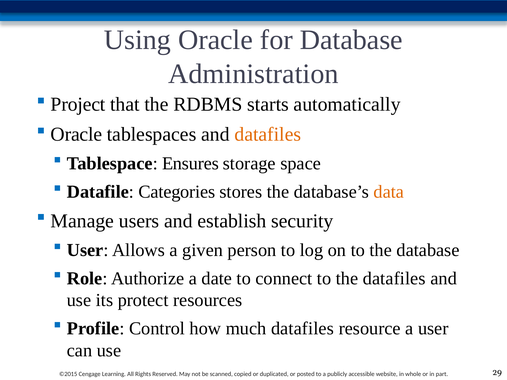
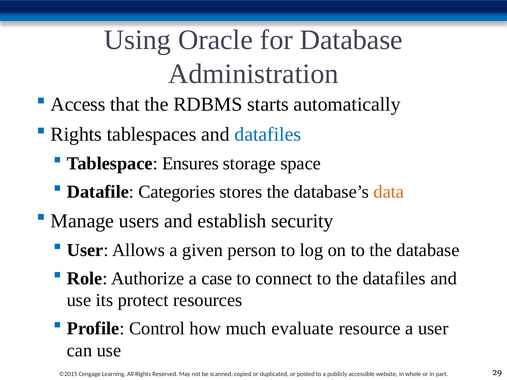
Project: Project -> Access (78, 104)
Oracle: Oracle -> Rights (76, 134)
datafiles colour: orange -> blue (268, 134)
date: date -> case (217, 278)
much datafiles: datafiles -> evaluate (302, 329)
